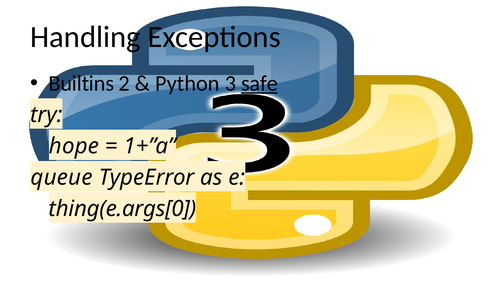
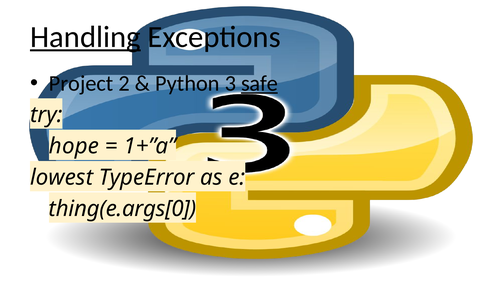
Handling underline: none -> present (85, 37)
Builtins: Builtins -> Project (81, 83)
queue: queue -> lowest (62, 177)
